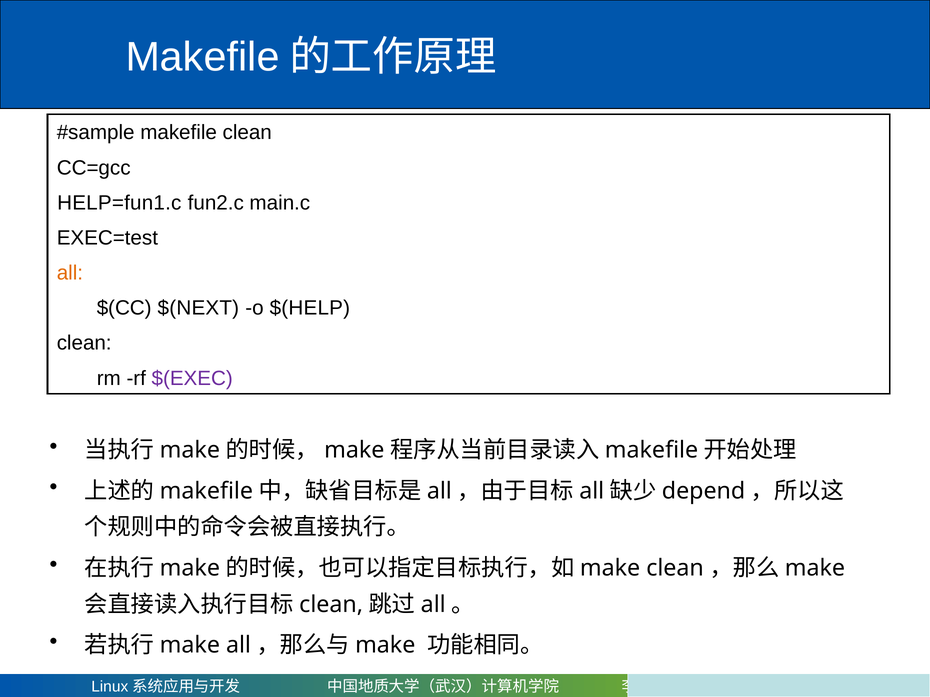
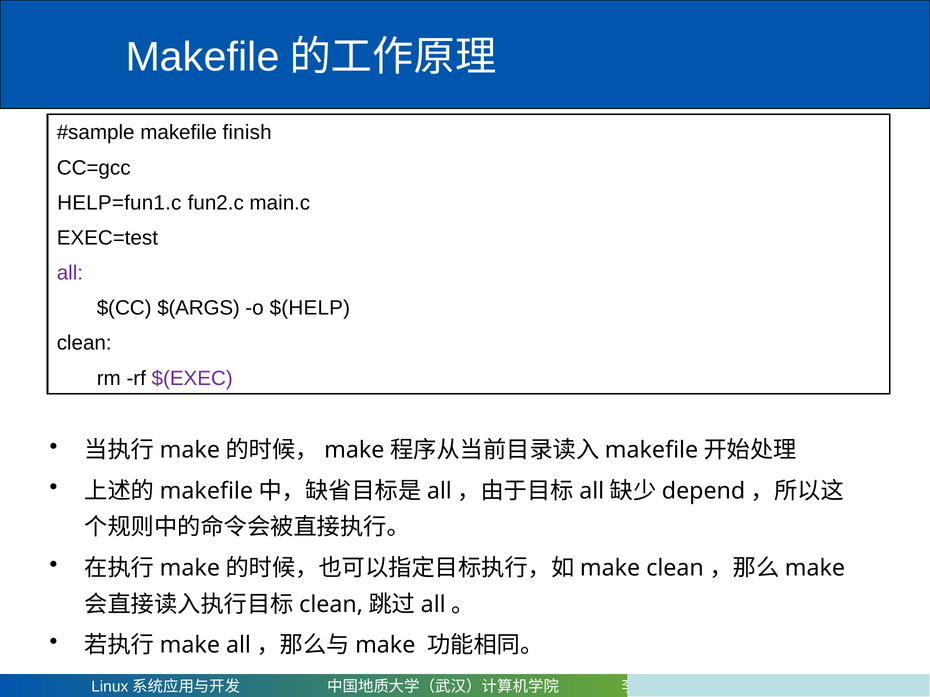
makefile clean: clean -> finish (247, 133)
all colour: orange -> purple (70, 273)
$(NEXT: $(NEXT -> $(ARGS (199, 308)
